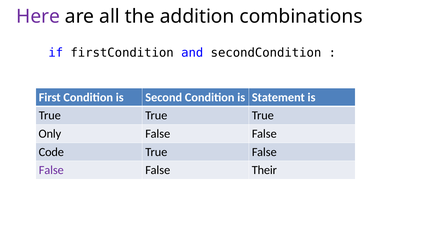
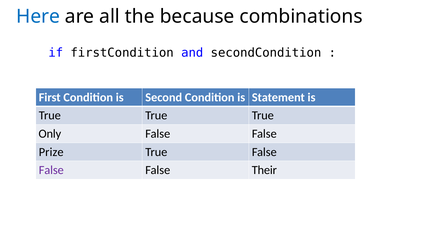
Here colour: purple -> blue (38, 16)
addition: addition -> because (197, 16)
Code: Code -> Prize (51, 152)
